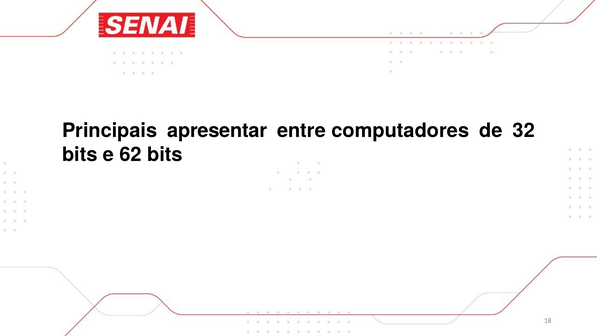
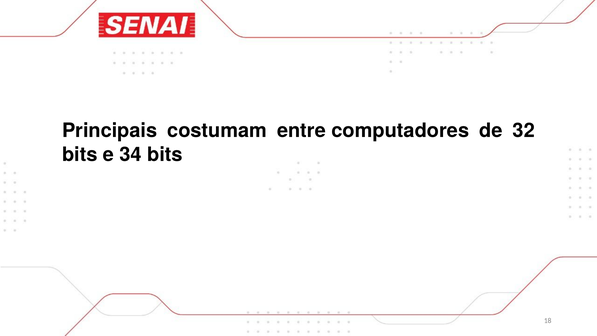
apresentar: apresentar -> costumam (217, 131)
62: 62 -> 34 (131, 155)
